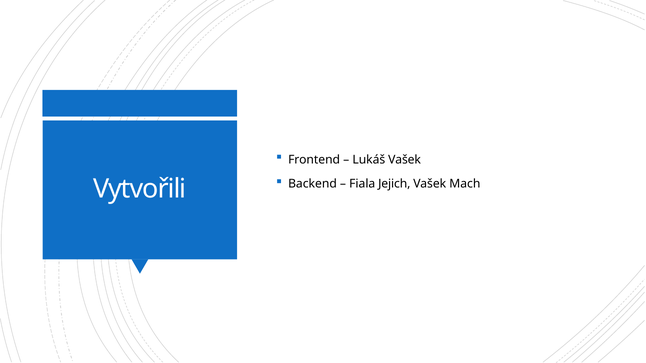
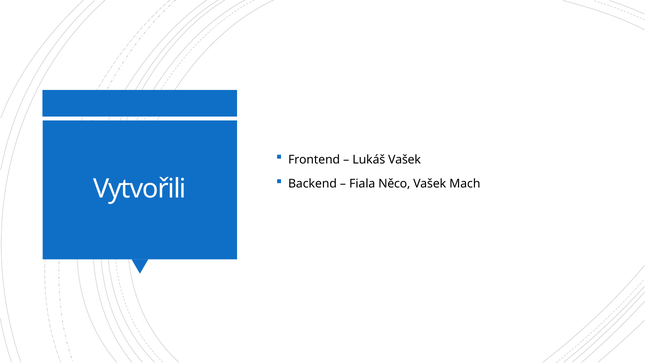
Jejich: Jejich -> Něco (394, 184)
